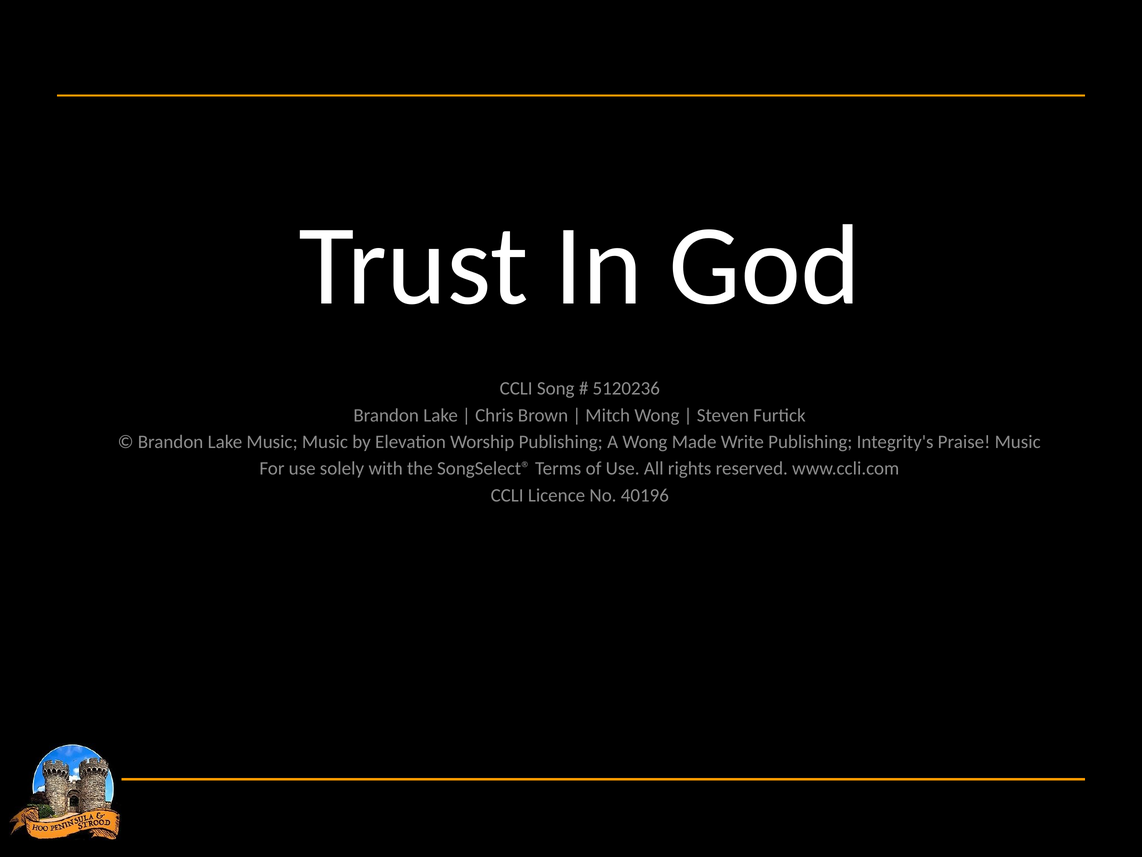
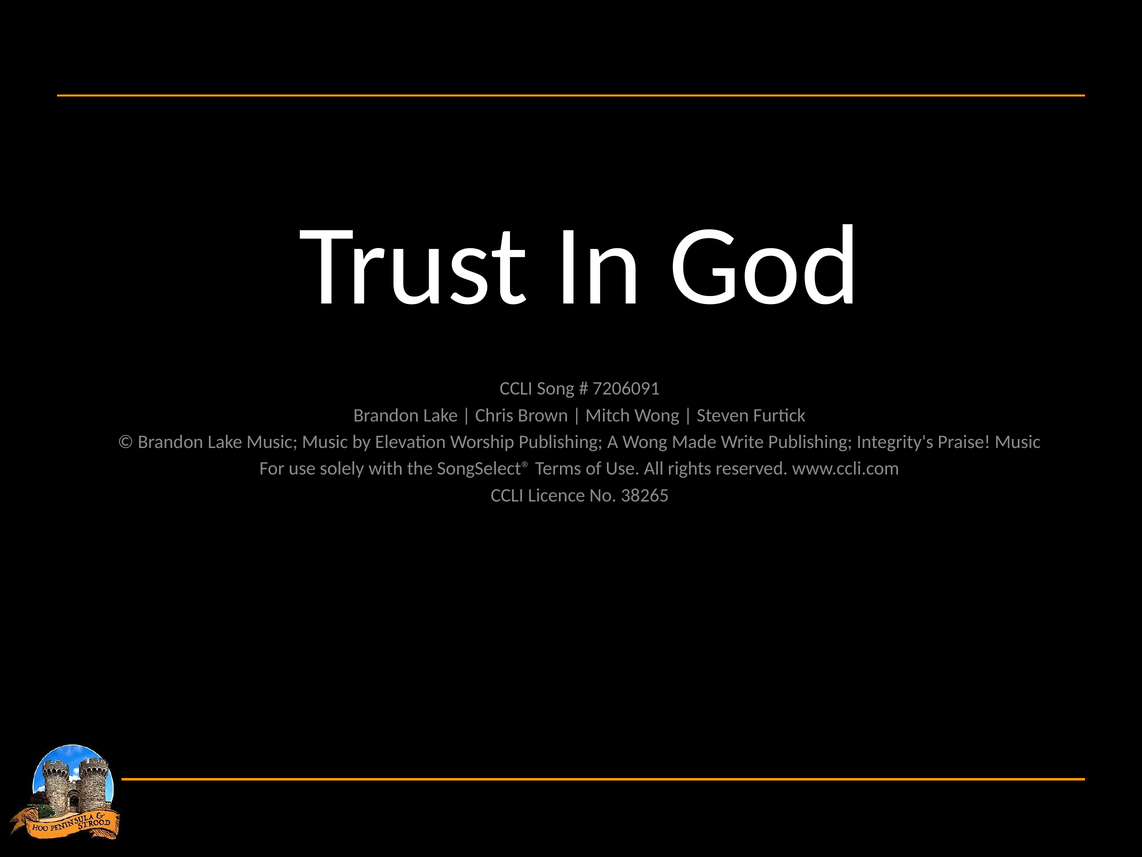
5120236: 5120236 -> 7206091 (626, 388)
40196: 40196 -> 38265 (645, 495)
